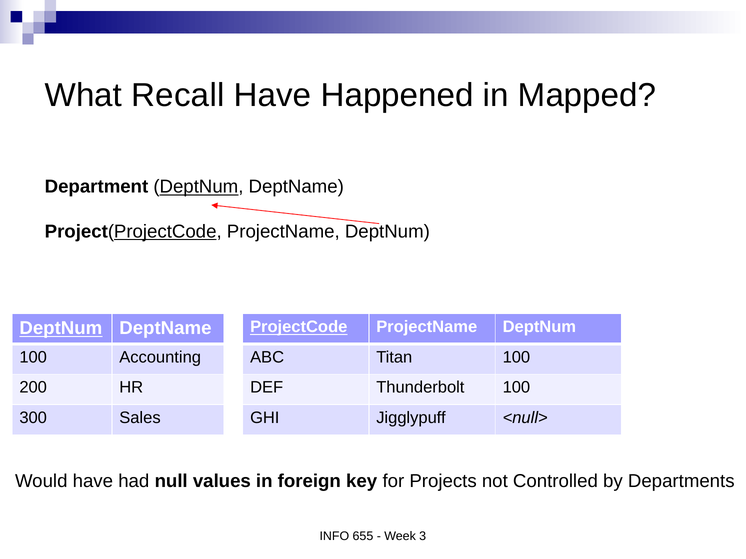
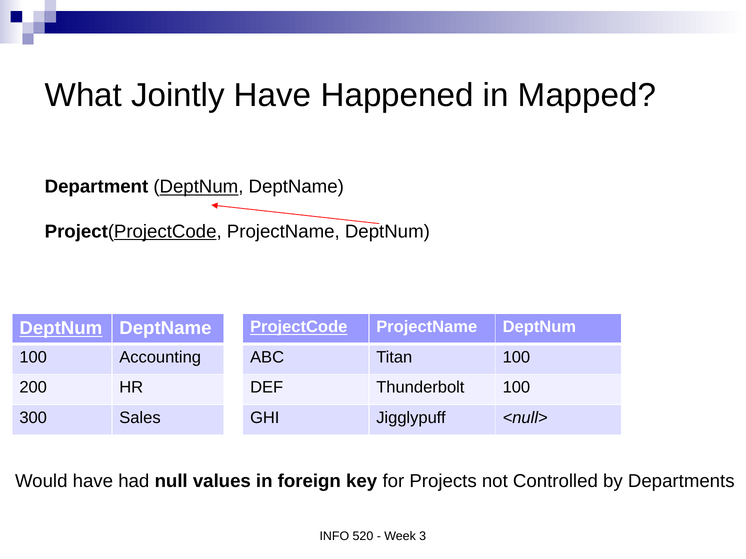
Recall: Recall -> Jointly (178, 96)
655: 655 -> 520 (363, 537)
